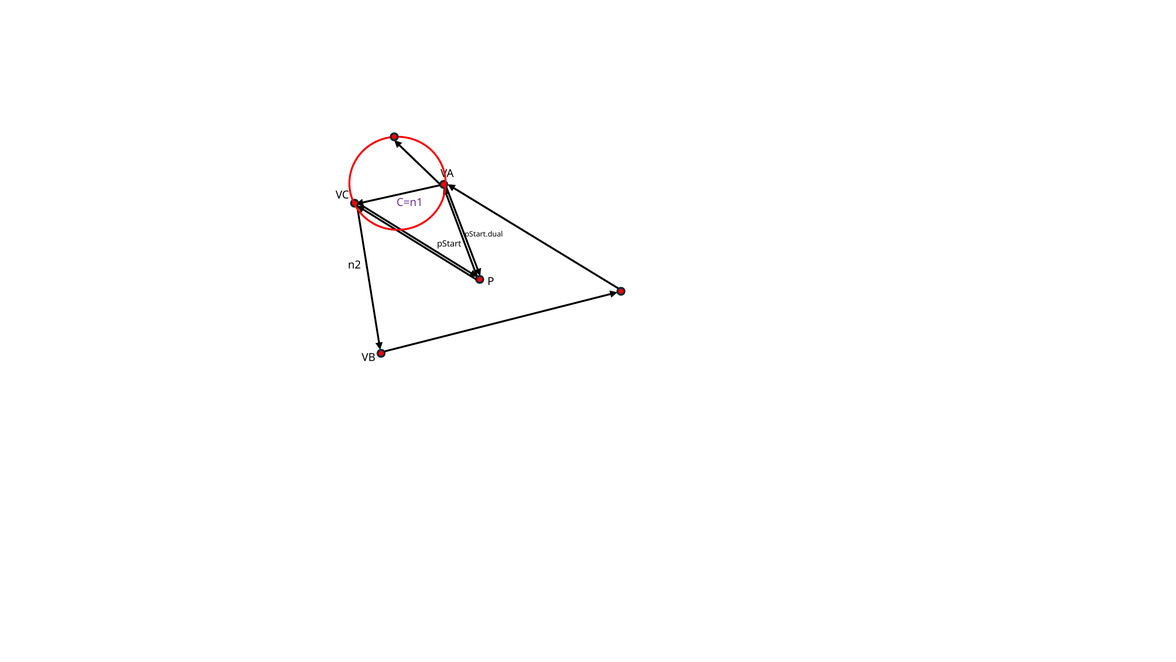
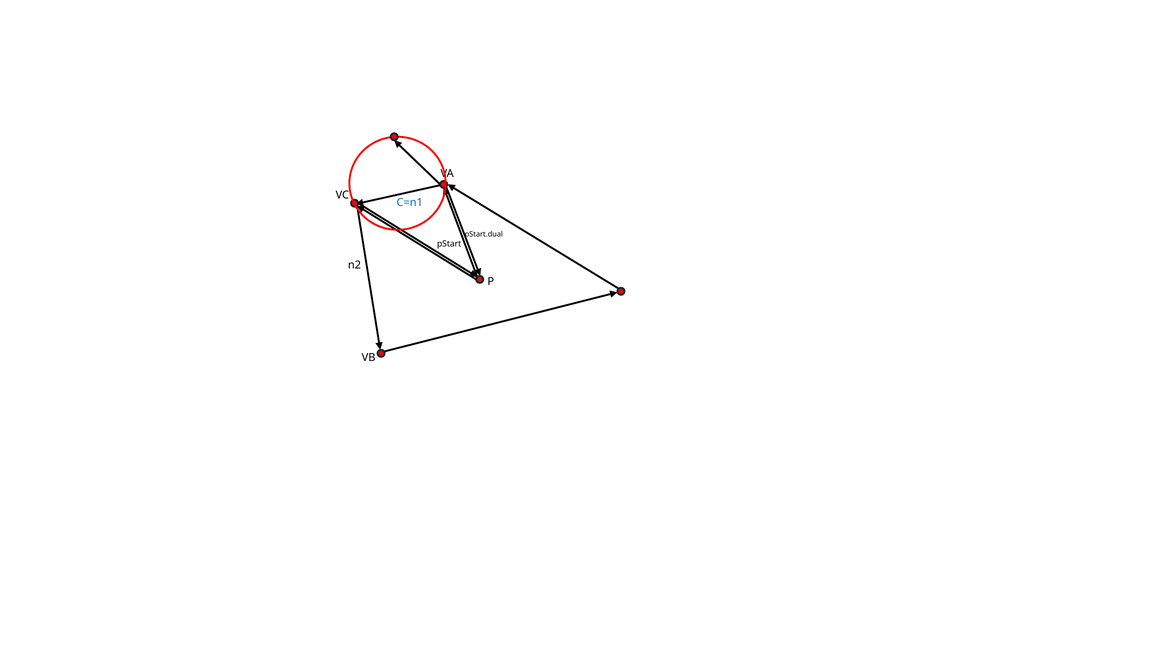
C=n1 colour: purple -> blue (410, 202)
